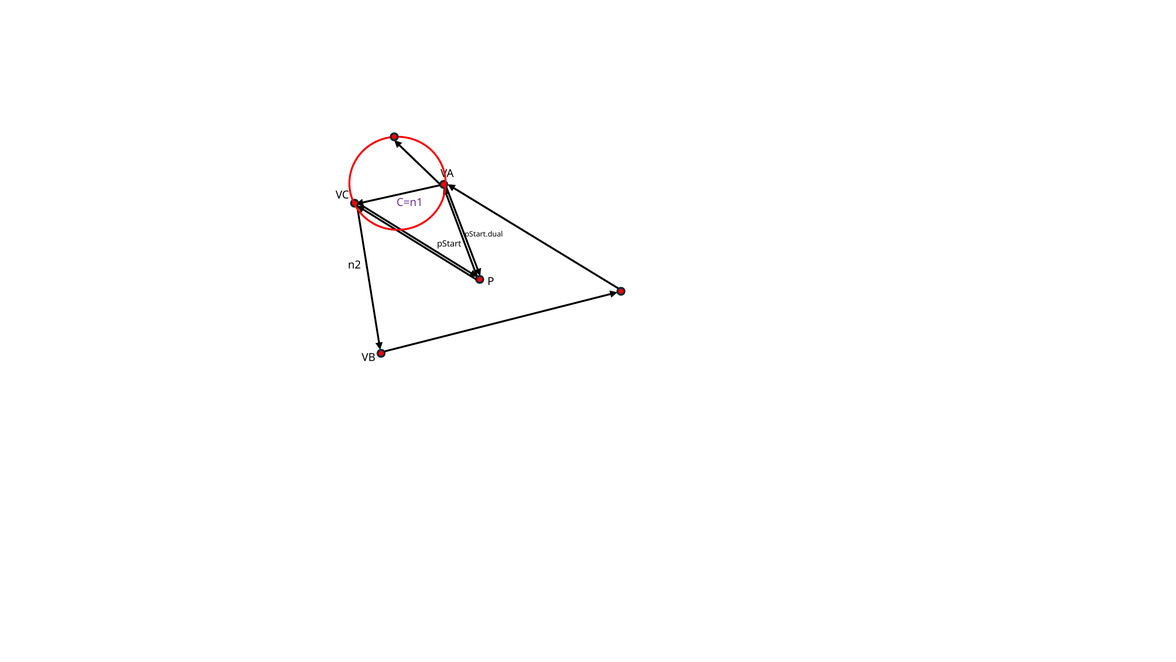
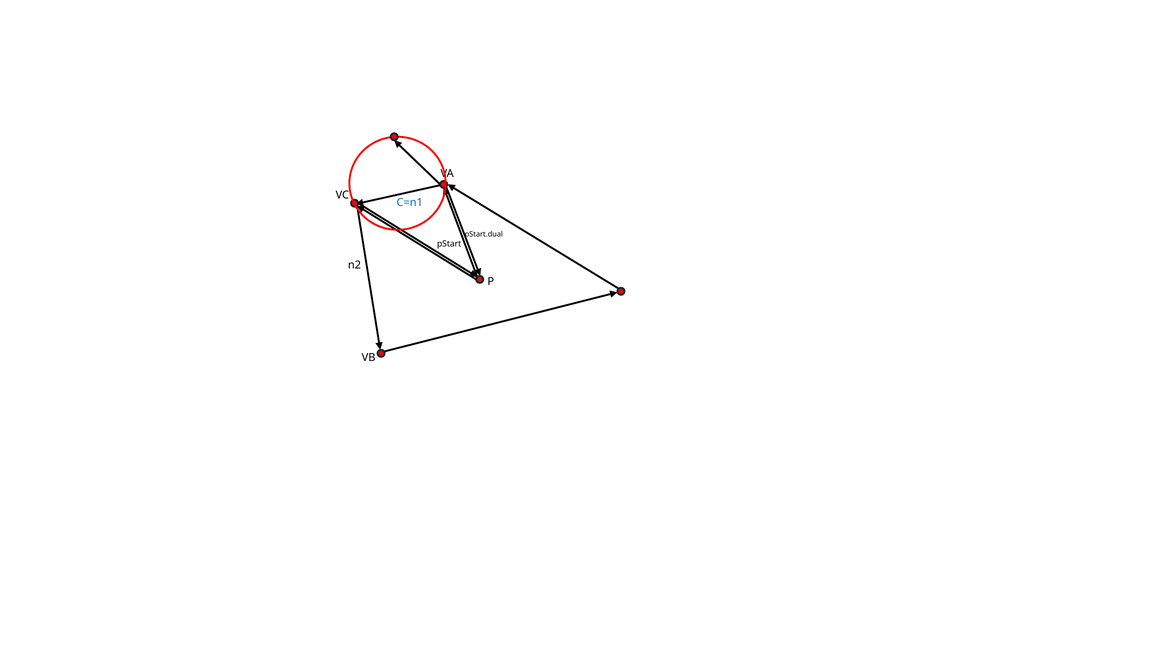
C=n1 colour: purple -> blue (410, 202)
